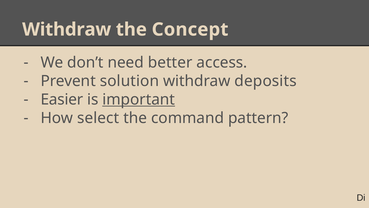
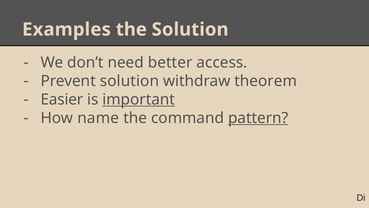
Withdraw: Withdraw -> Examples (67, 29)
the Concept: Concept -> Solution (190, 29)
deposits: deposits -> theorem (266, 81)
select: select -> name (98, 118)
pattern underline: none -> present (258, 118)
